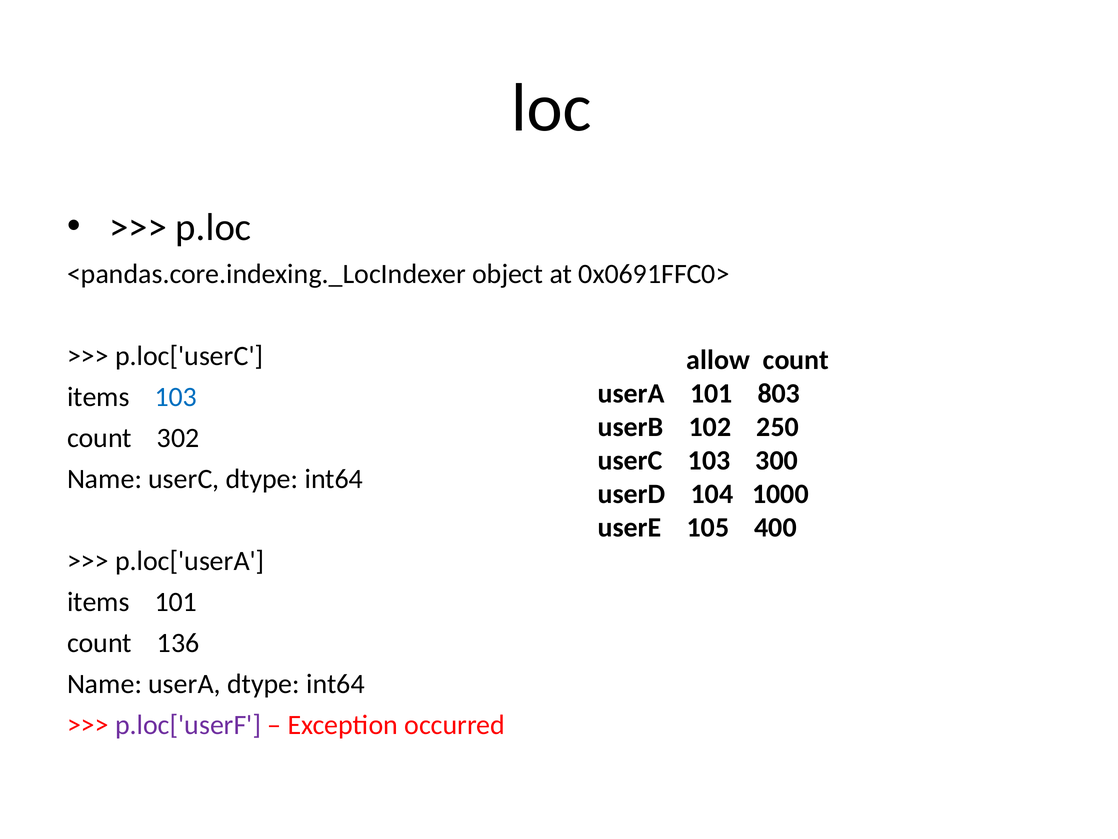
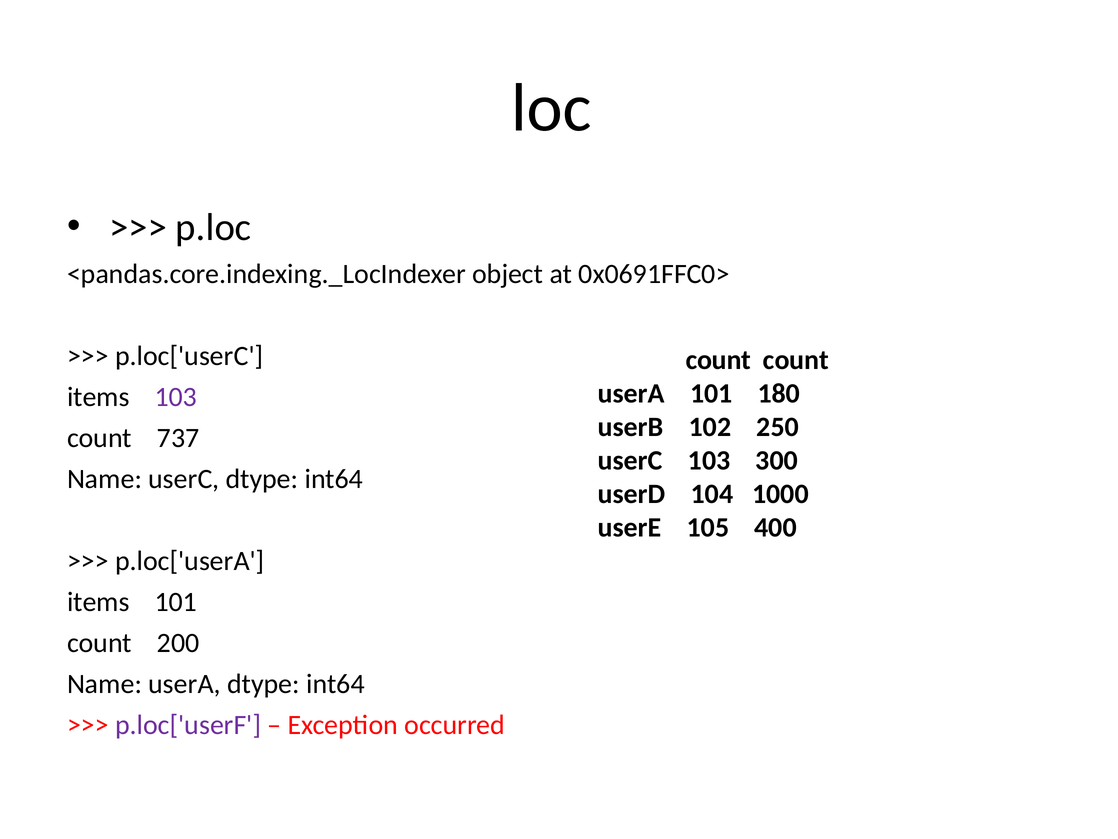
allow: allow -> count (718, 360)
803: 803 -> 180 (779, 393)
103 colour: blue -> purple (176, 397)
302: 302 -> 737 (178, 438)
136: 136 -> 200 (178, 643)
